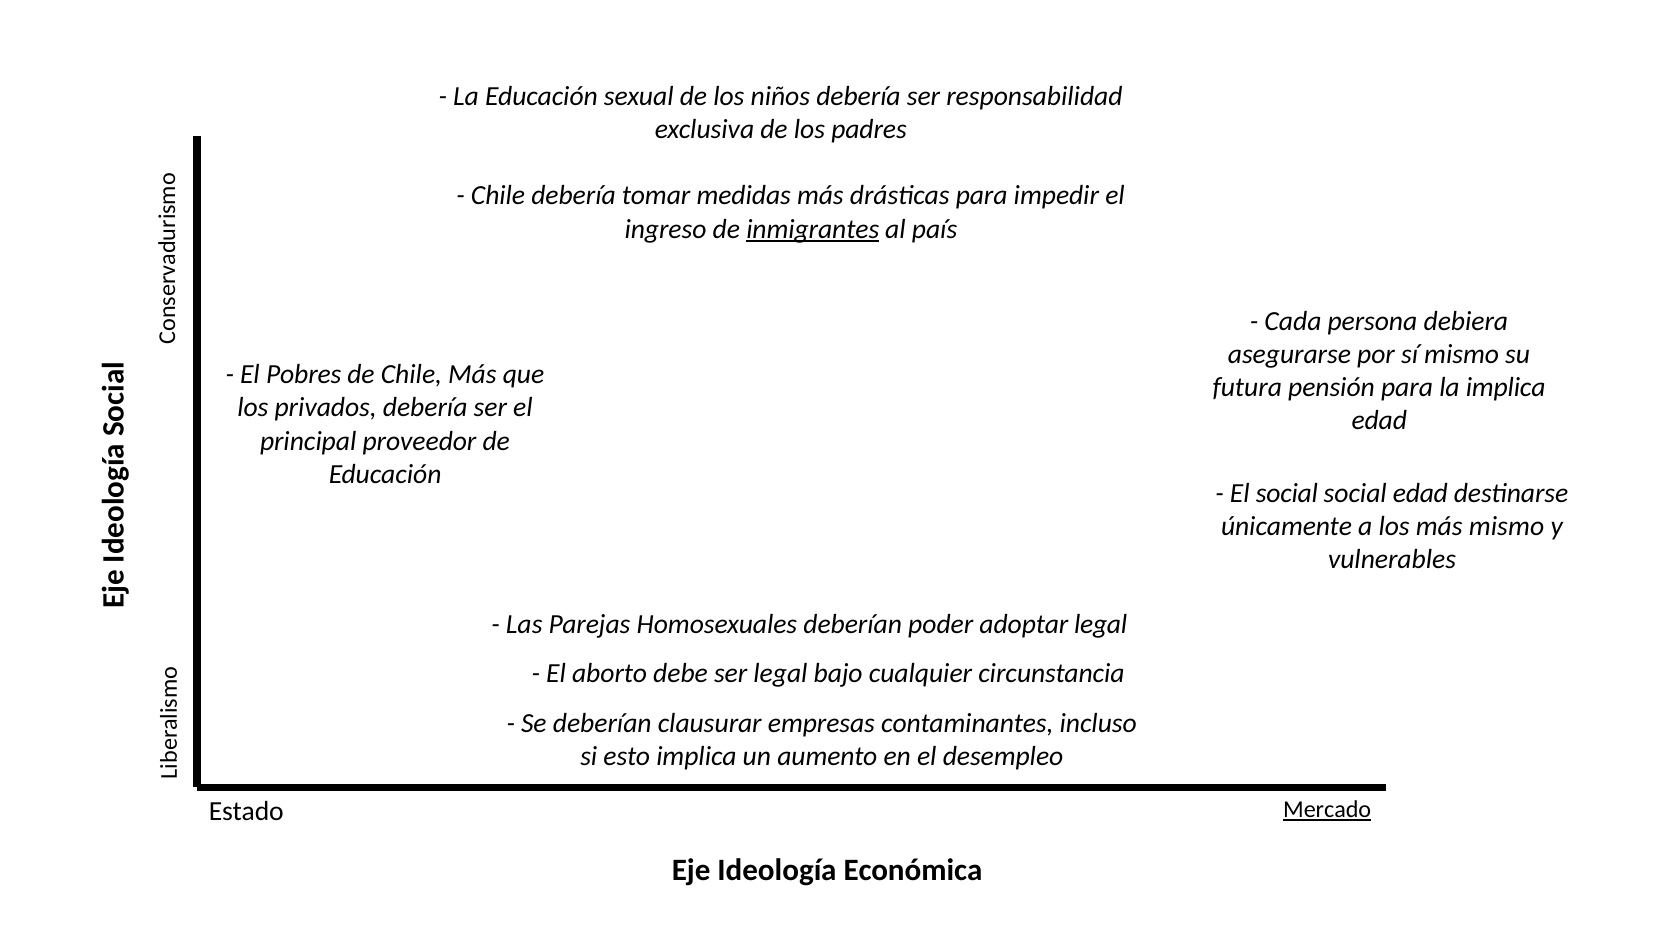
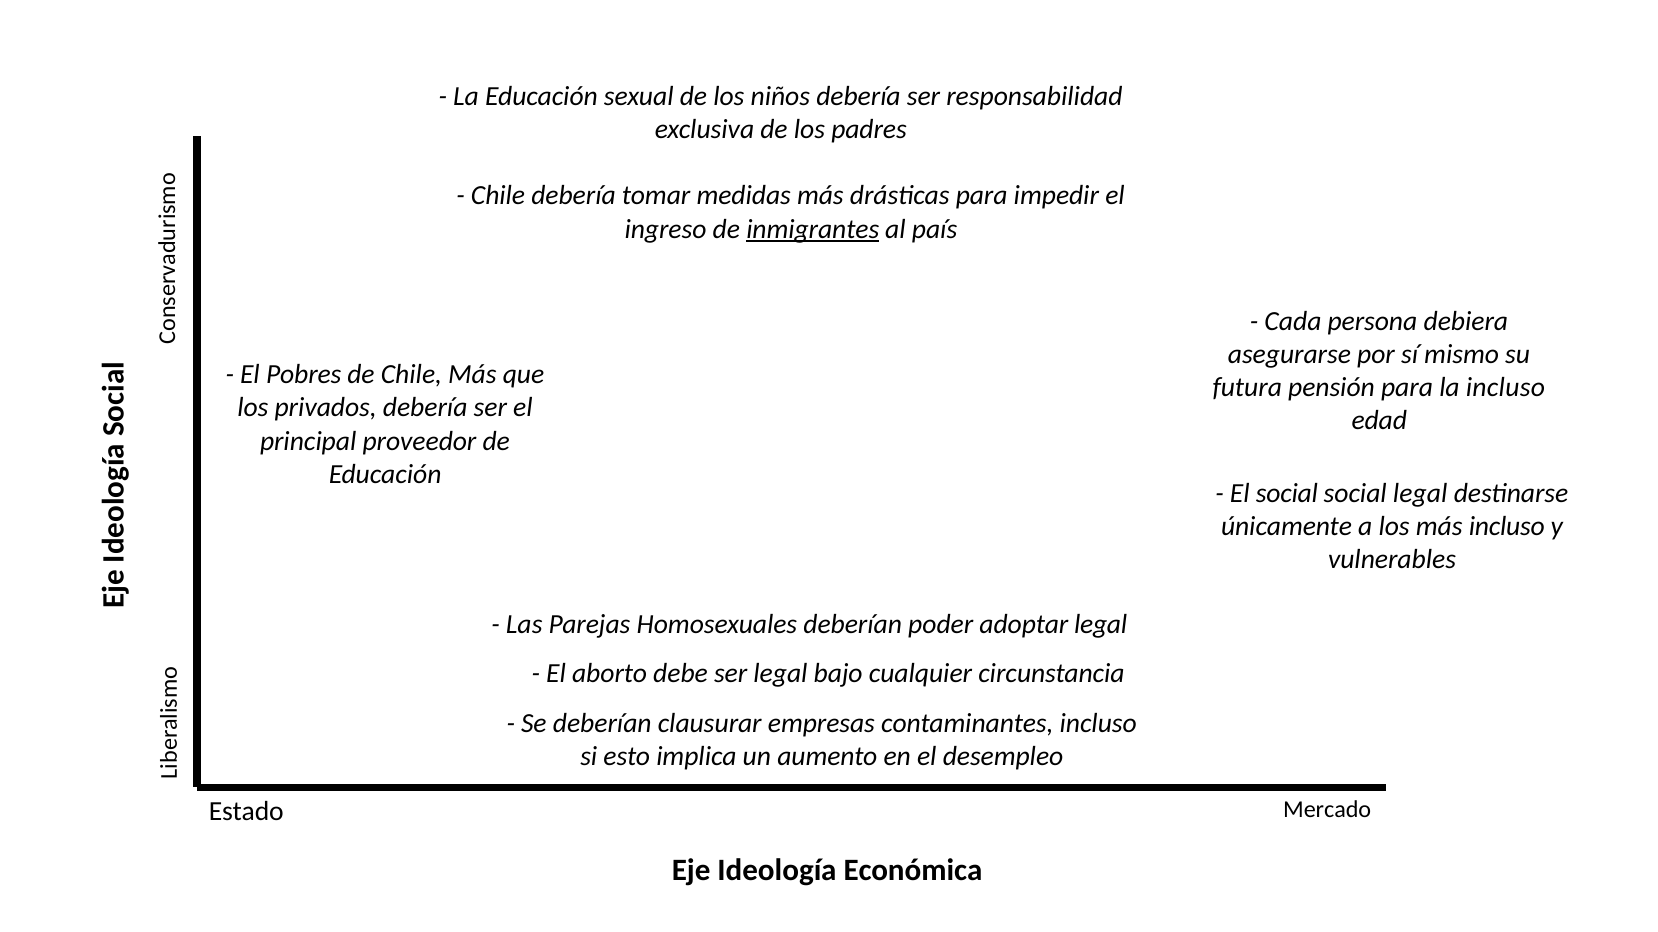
la implica: implica -> incluso (1505, 388)
social edad: edad -> legal (1420, 493)
más mismo: mismo -> incluso (1507, 527)
Mercado underline: present -> none (1327, 810)
